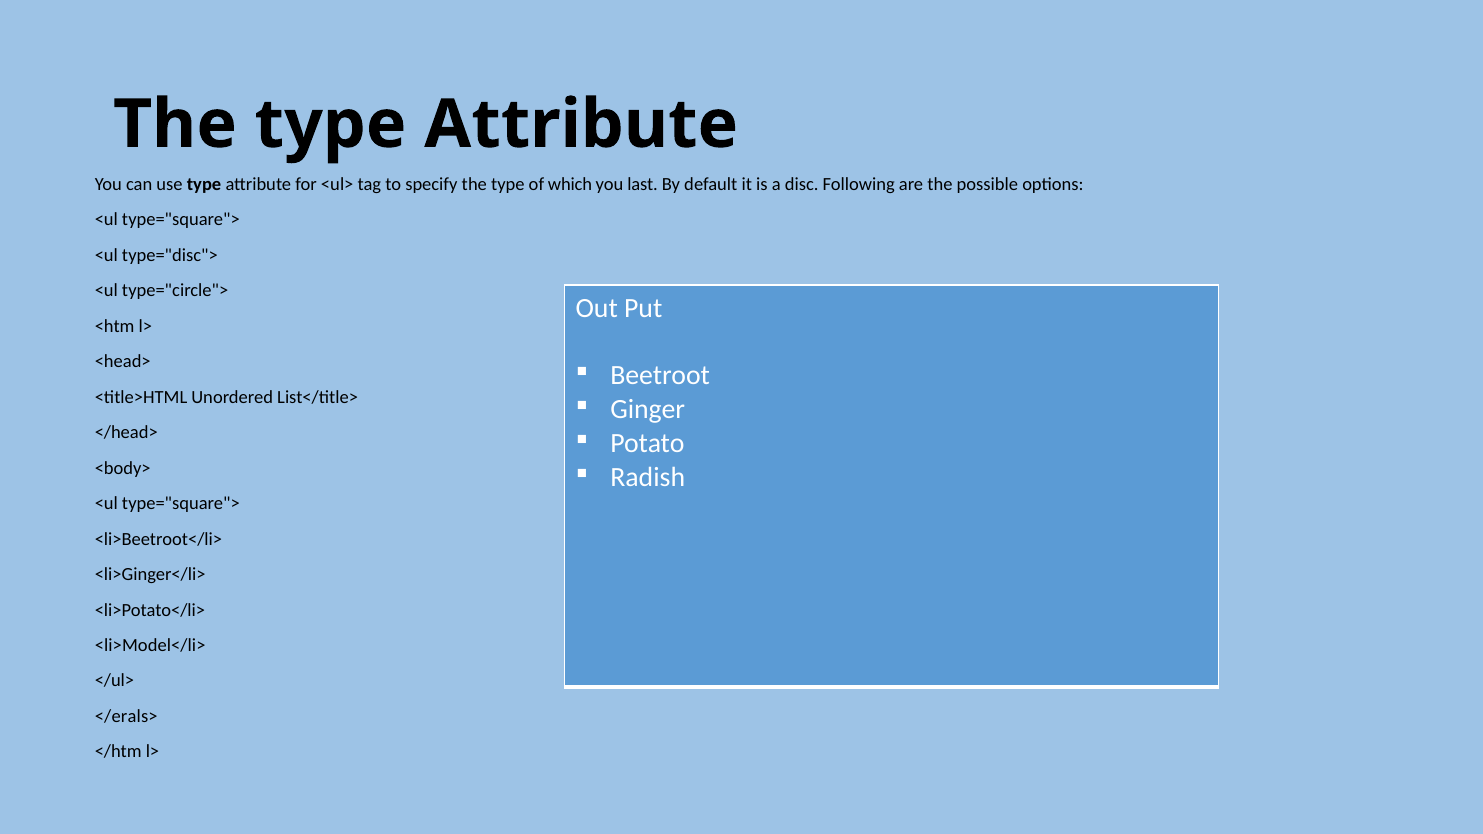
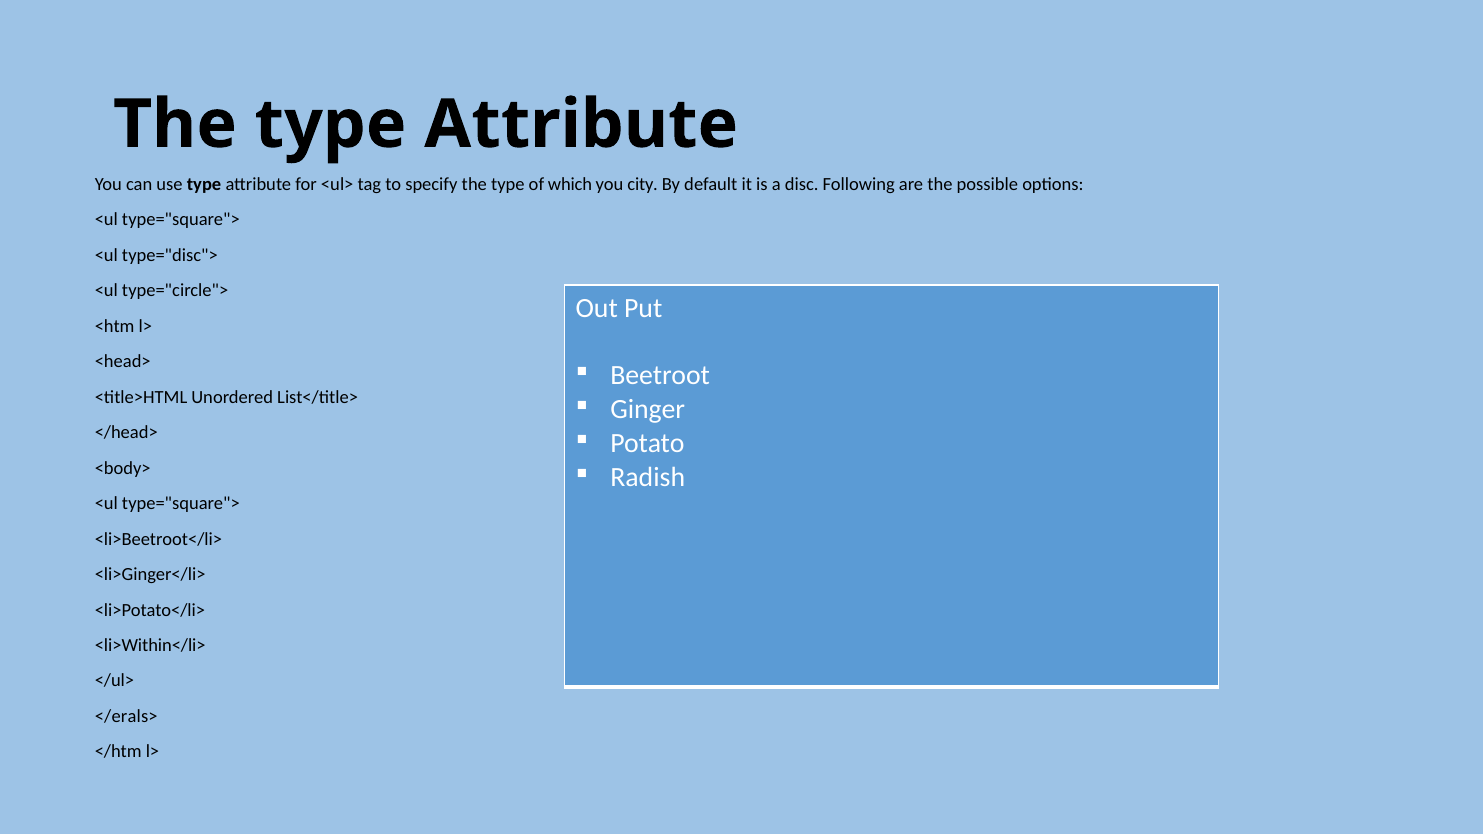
last: last -> city (643, 184)
<li>Model</li>: <li>Model</li> -> <li>Within</li> (150, 646)
